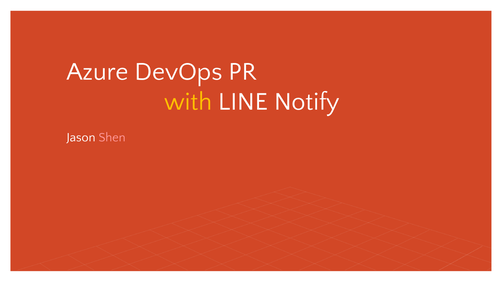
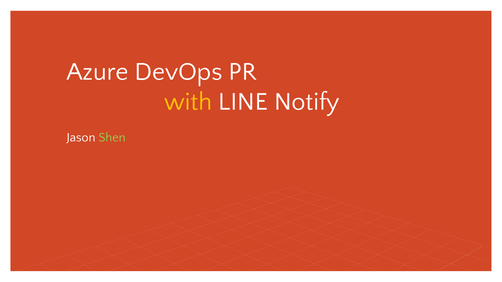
Shen colour: pink -> light green (112, 137)
